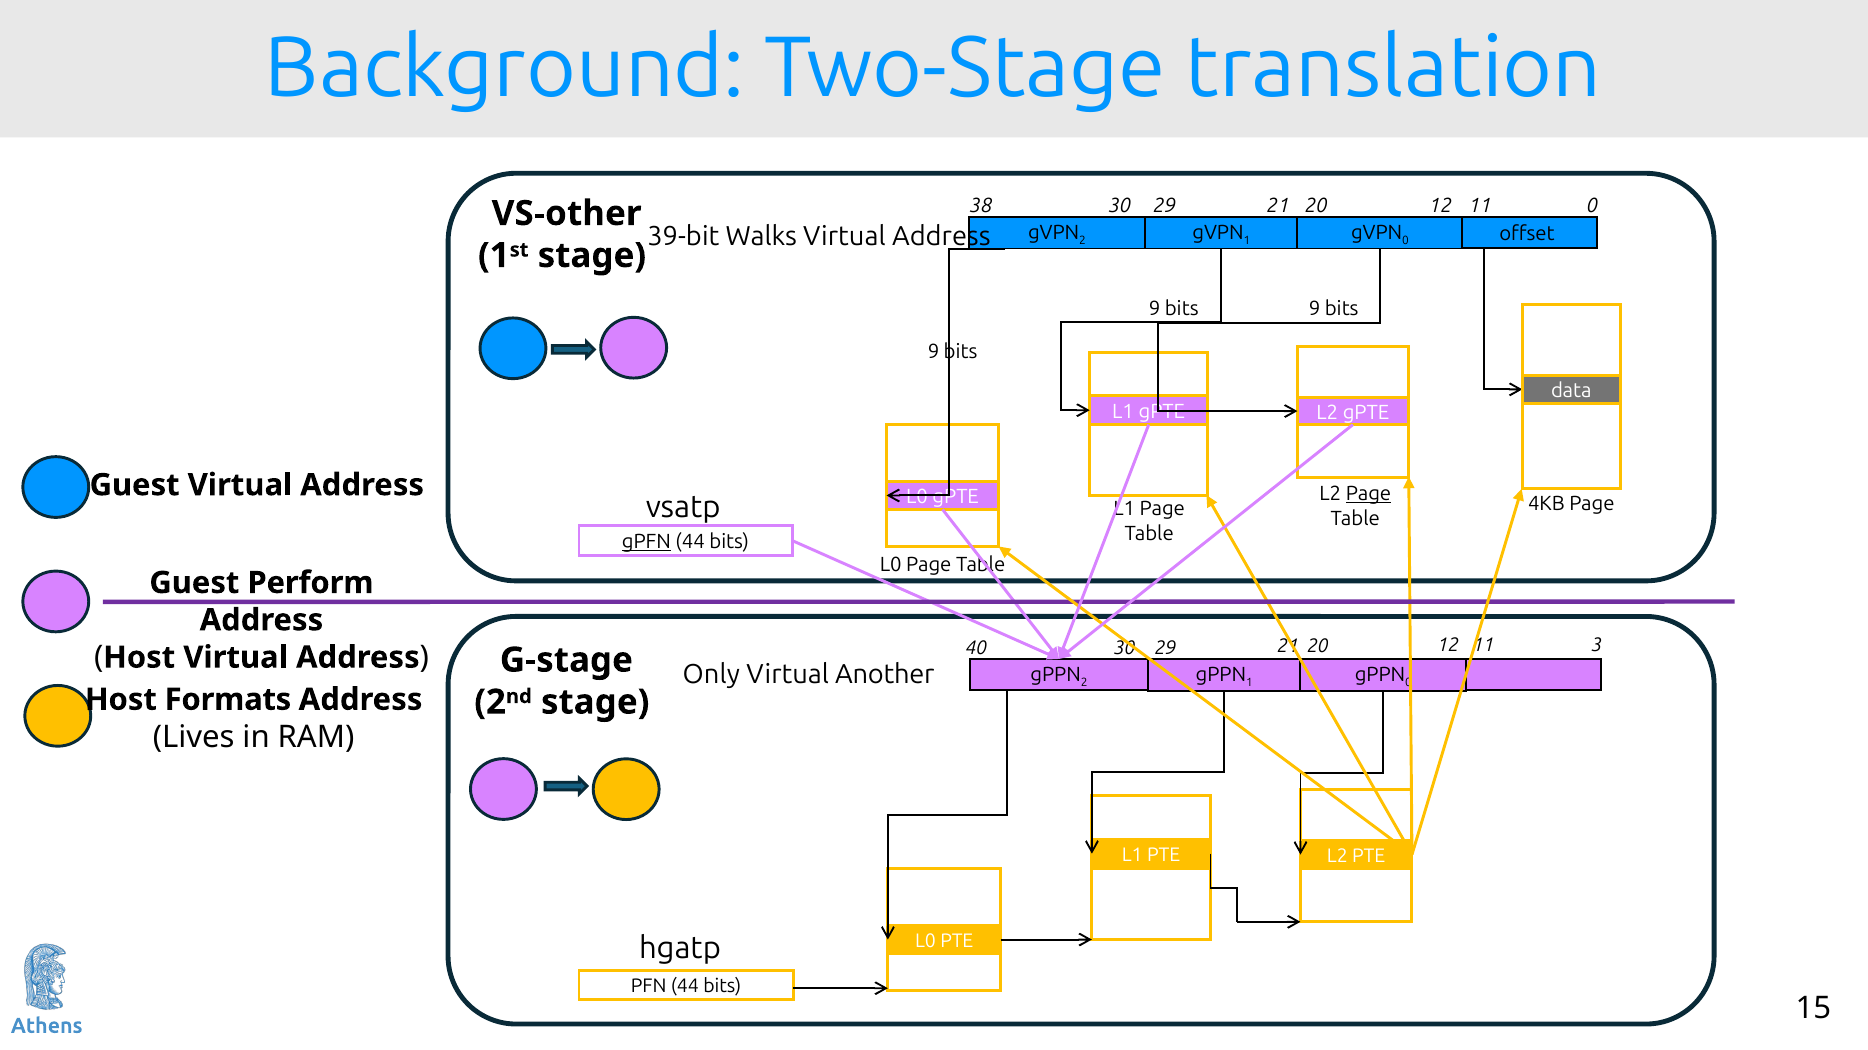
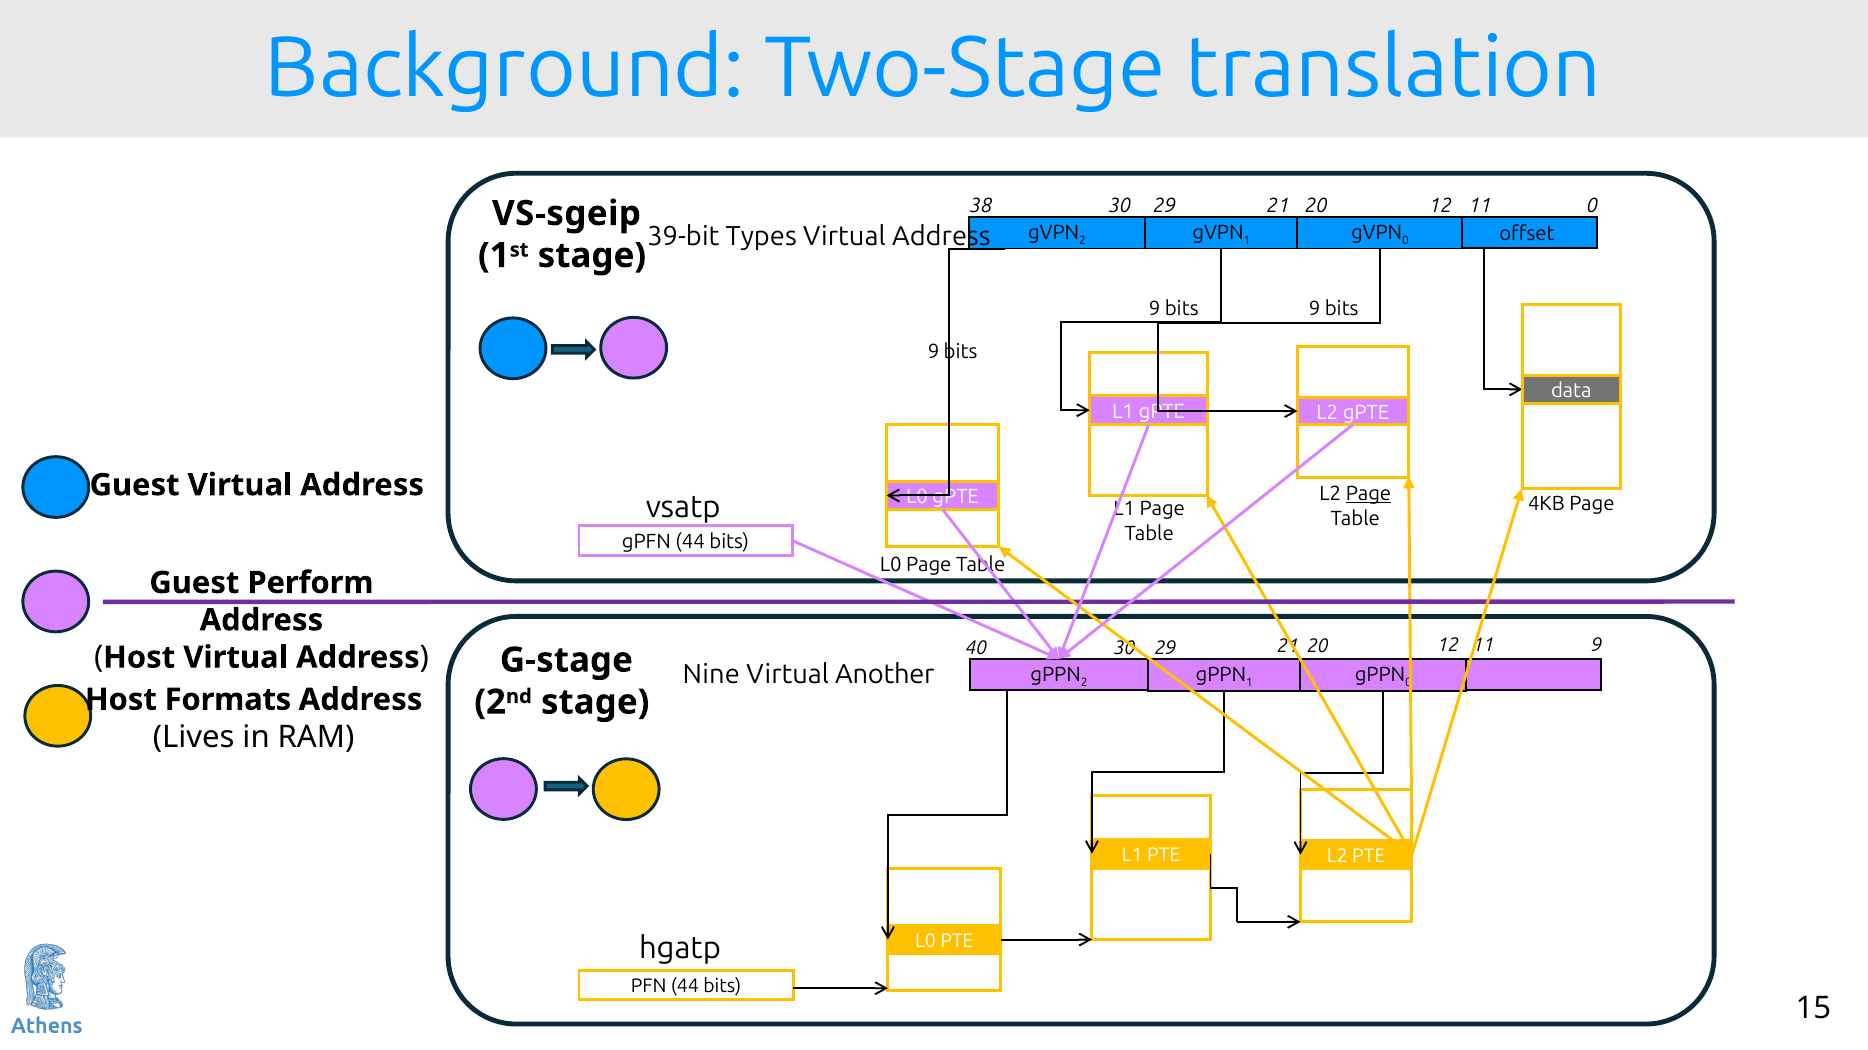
VS-other: VS-other -> VS-sgeip (566, 214)
Walks: Walks -> Types (761, 236)
gPFN underline: present -> none (646, 542)
40 3: 3 -> 9 (1597, 646)
Only: Only -> Nine (711, 675)
